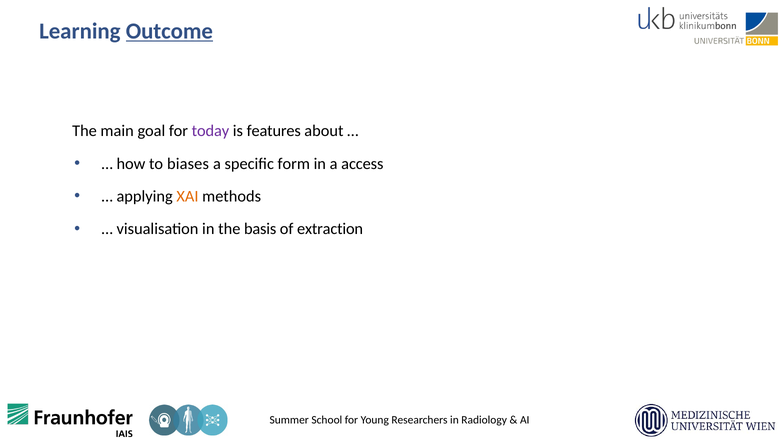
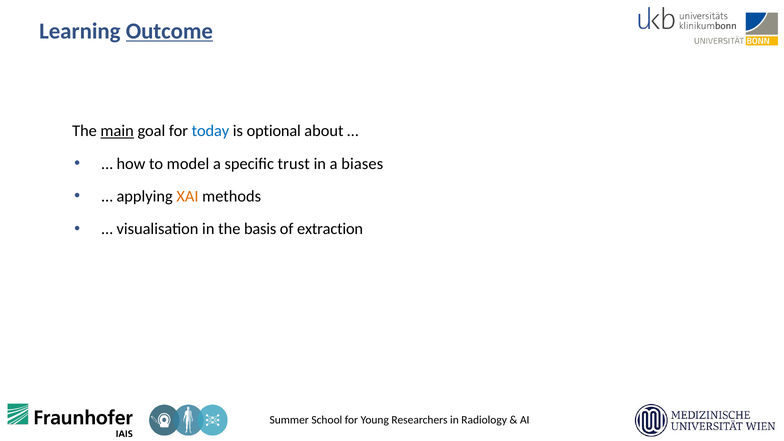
main underline: none -> present (117, 131)
today colour: purple -> blue (210, 131)
features: features -> optional (274, 131)
biases: biases -> model (188, 164)
form: form -> trust (294, 164)
access: access -> biases (362, 164)
